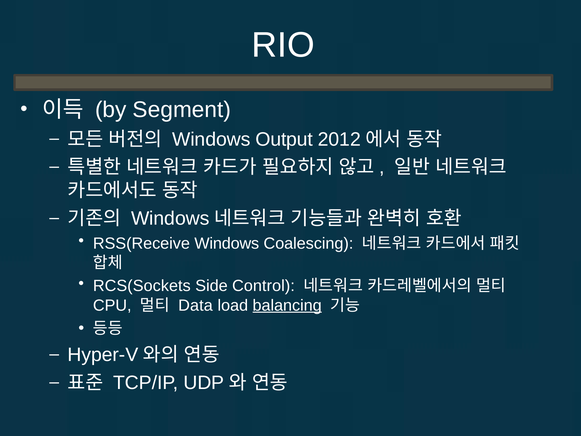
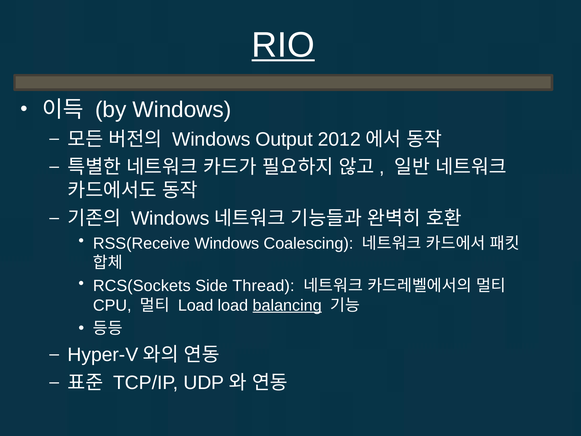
RIO underline: none -> present (283, 45)
by Segment: Segment -> Windows (182, 110)
Control: Control -> Thread (263, 286)
Data: Data -> Load (196, 305)
